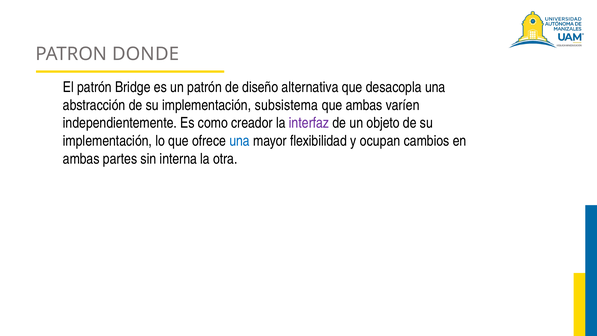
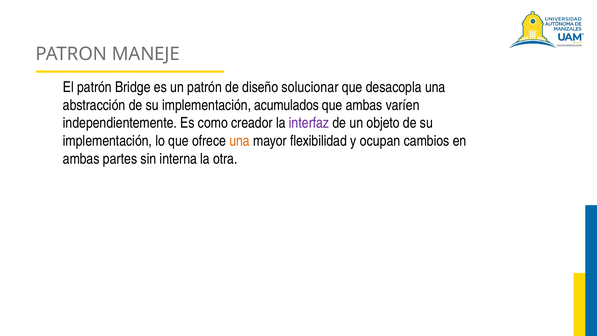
DONDE: DONDE -> MANEJE (146, 54)
alternativa: alternativa -> solucionar (310, 87)
subsistema: subsistema -> acumulados (287, 105)
una colour: blue -> orange (240, 141)
